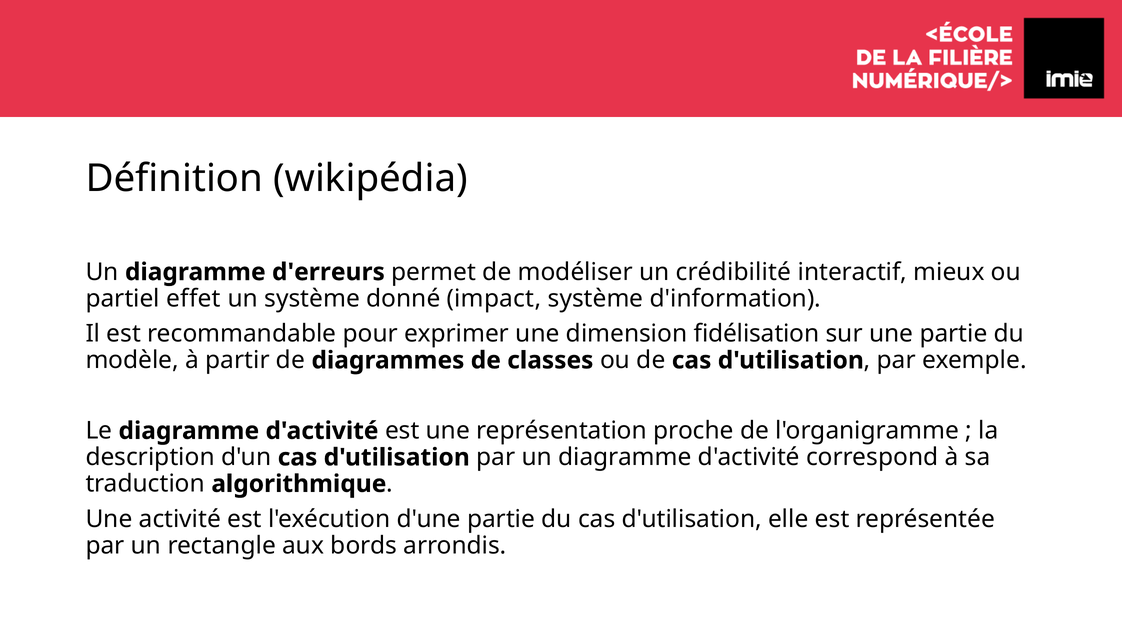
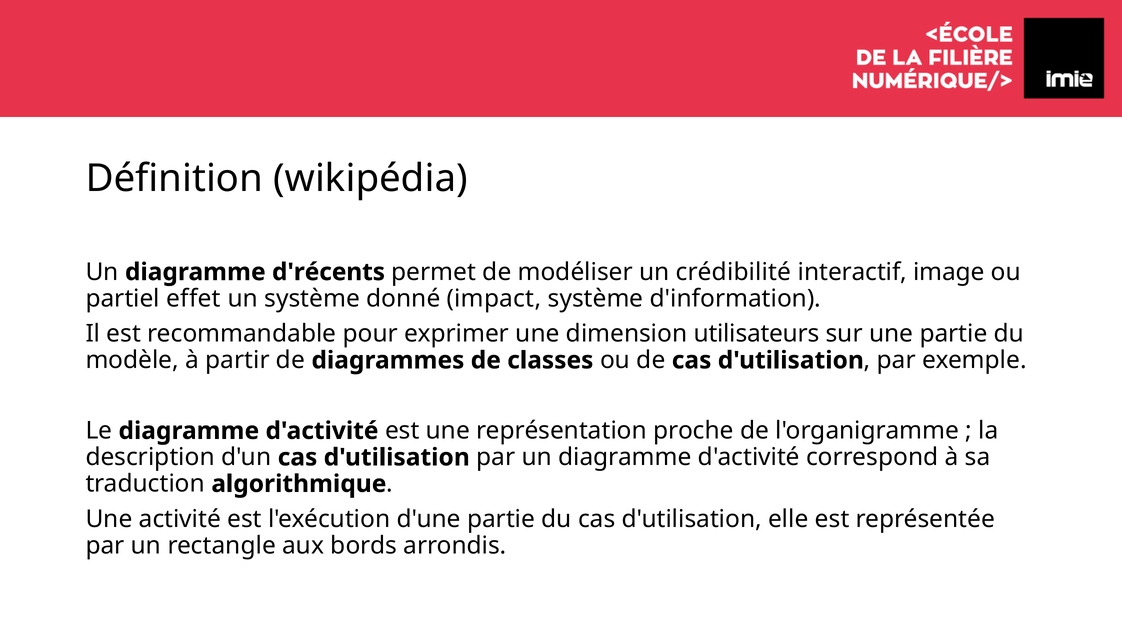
d'erreurs: d'erreurs -> d'récents (329, 272)
mieux: mieux -> image (949, 272)
fidélisation: fidélisation -> utilisateurs (757, 334)
